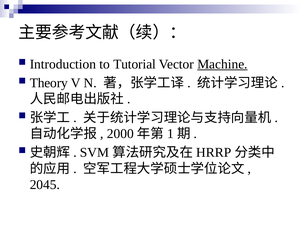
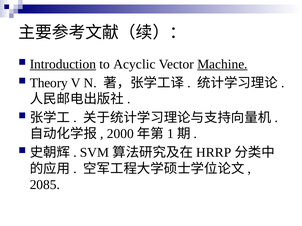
Introduction underline: none -> present (63, 64)
Tutorial: Tutorial -> Acyclic (134, 64)
2045: 2045 -> 2085 (45, 185)
